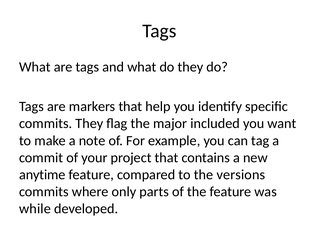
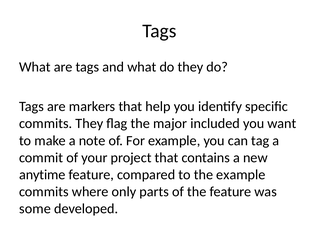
the versions: versions -> example (241, 175)
while: while -> some (35, 209)
